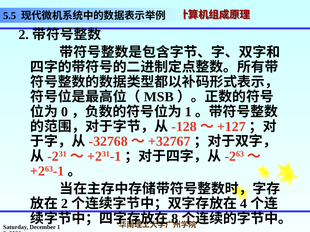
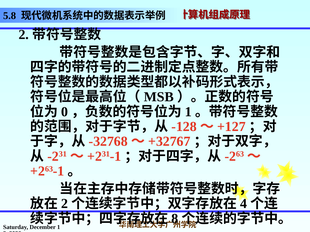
5.5: 5.5 -> 5.8 (10, 16)
